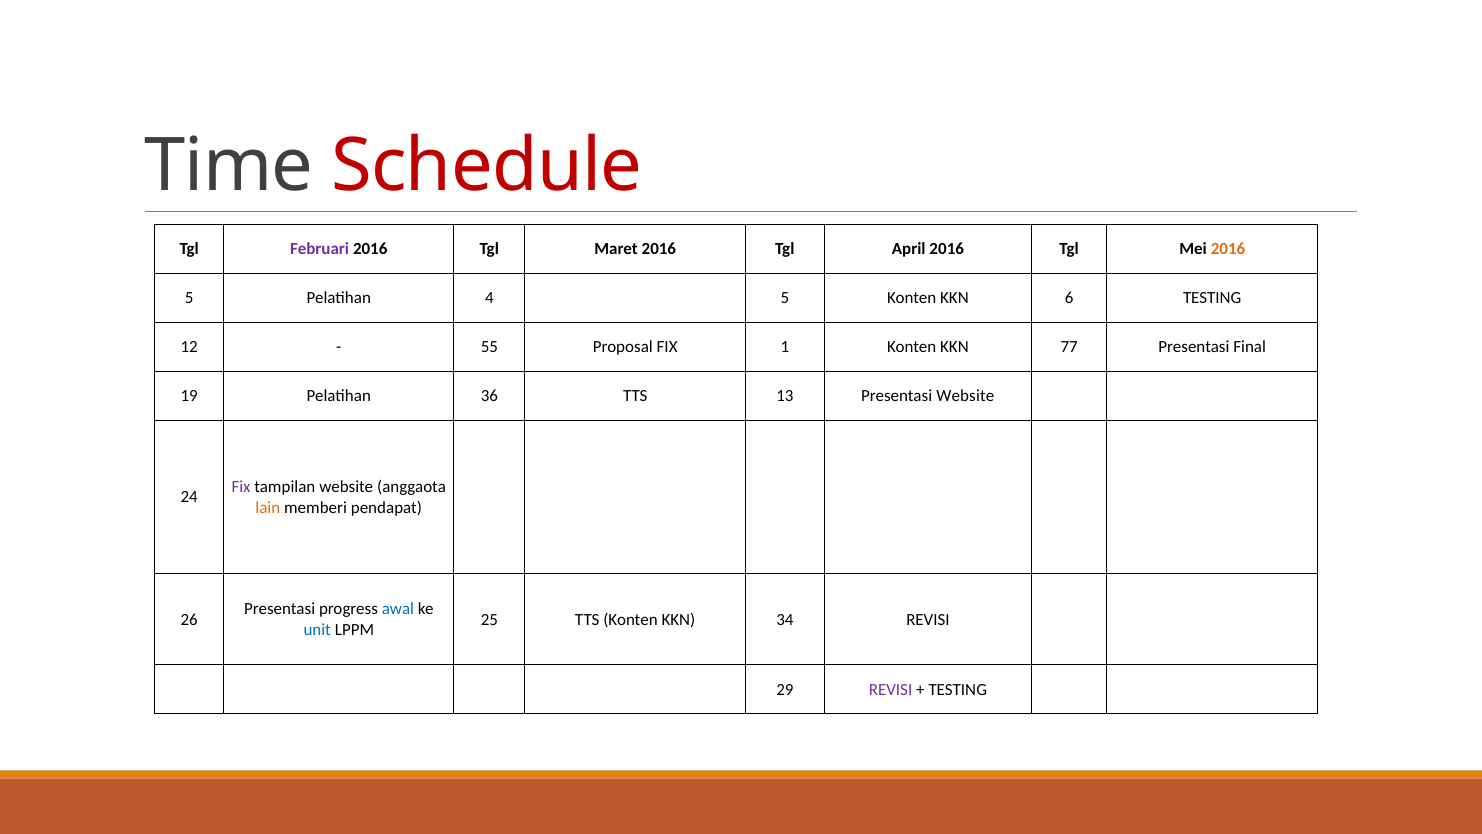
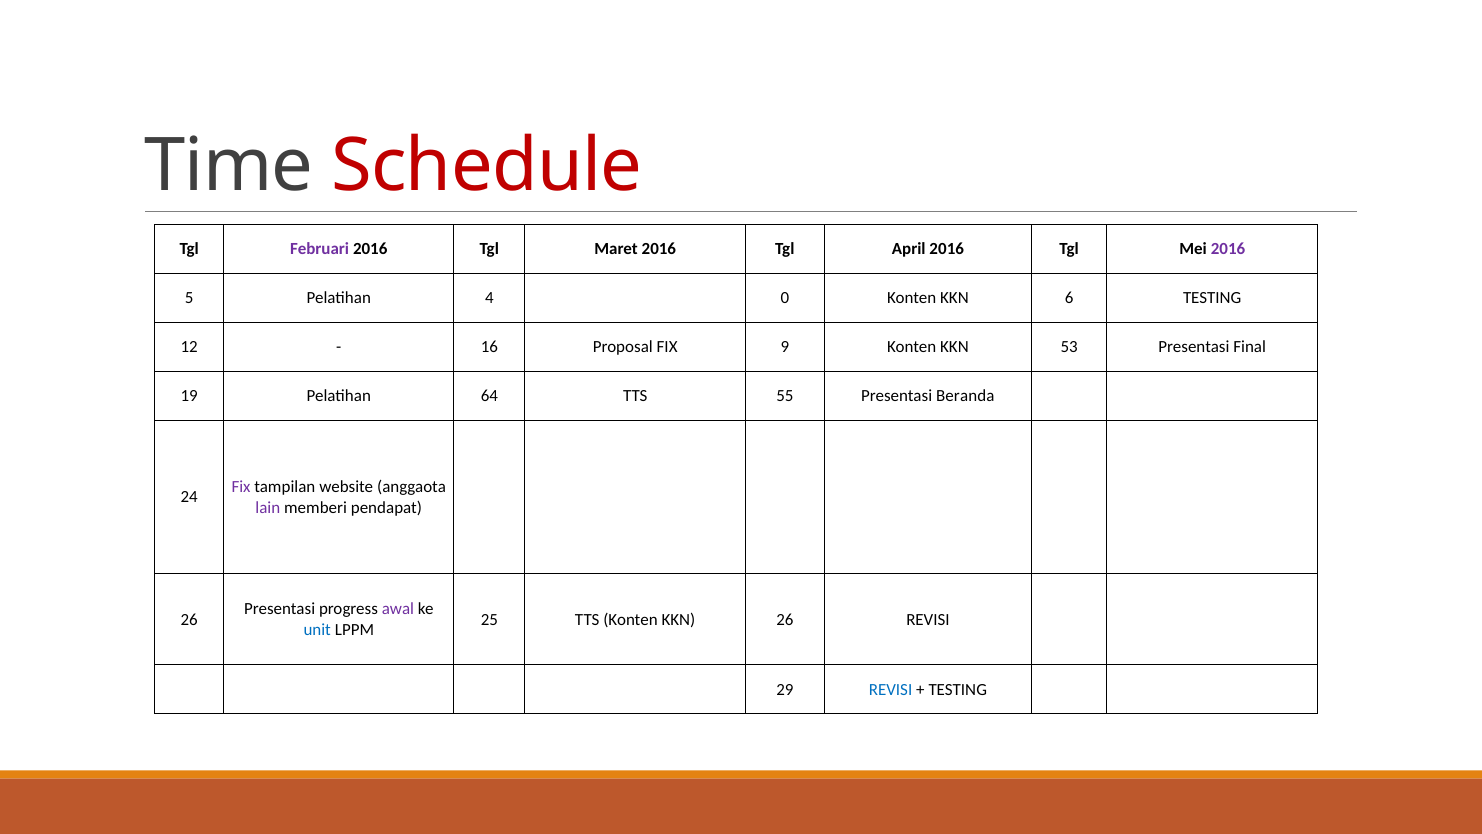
2016 colour: orange -> purple (1228, 249)
4 5: 5 -> 0 (785, 298)
55: 55 -> 16 (489, 347)
1: 1 -> 9 (785, 347)
77: 77 -> 53 (1069, 347)
36: 36 -> 64 (489, 396)
13: 13 -> 55 (785, 396)
Presentasi Website: Website -> Beranda (965, 396)
lain colour: orange -> purple (268, 507)
awal colour: blue -> purple (398, 609)
KKN 34: 34 -> 26 (785, 619)
REVISI colour: purple -> blue (891, 689)
